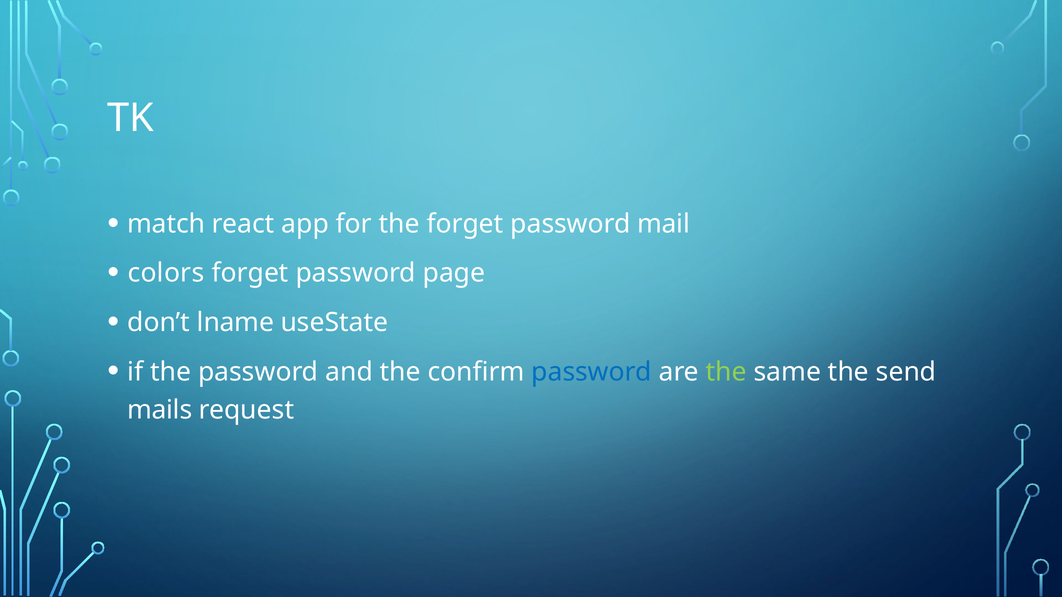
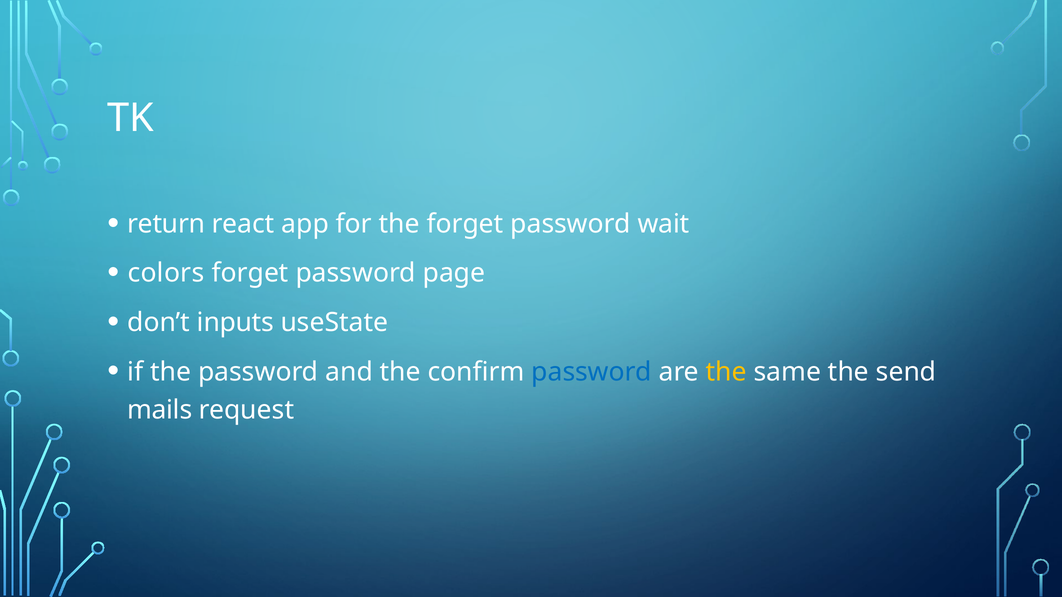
match: match -> return (166, 224)
mail: mail -> wait (664, 224)
lname: lname -> inputs (235, 323)
the colour: light green -> yellow (726, 372)
